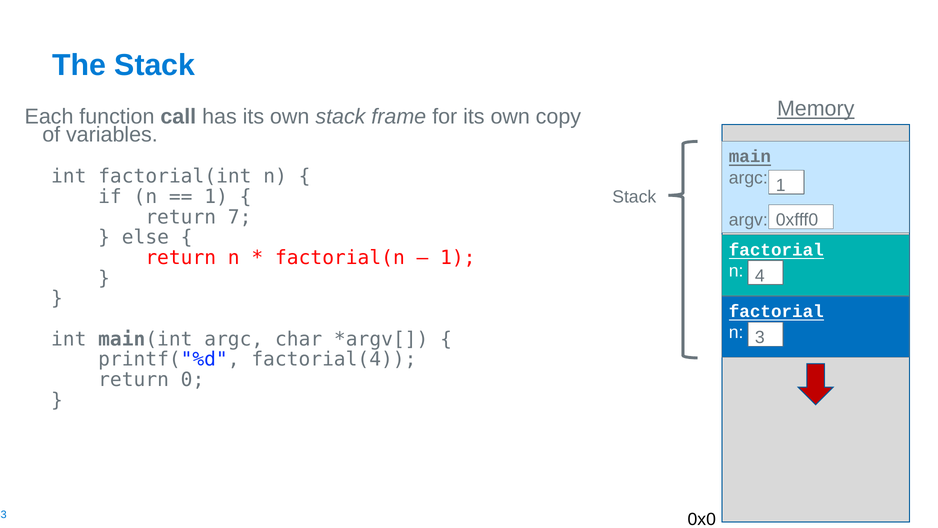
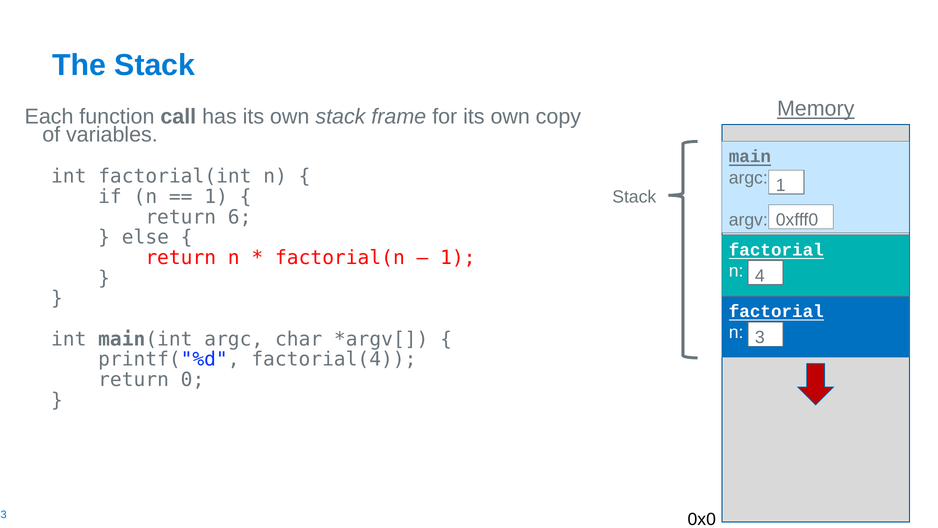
7: 7 -> 6 (240, 217)
